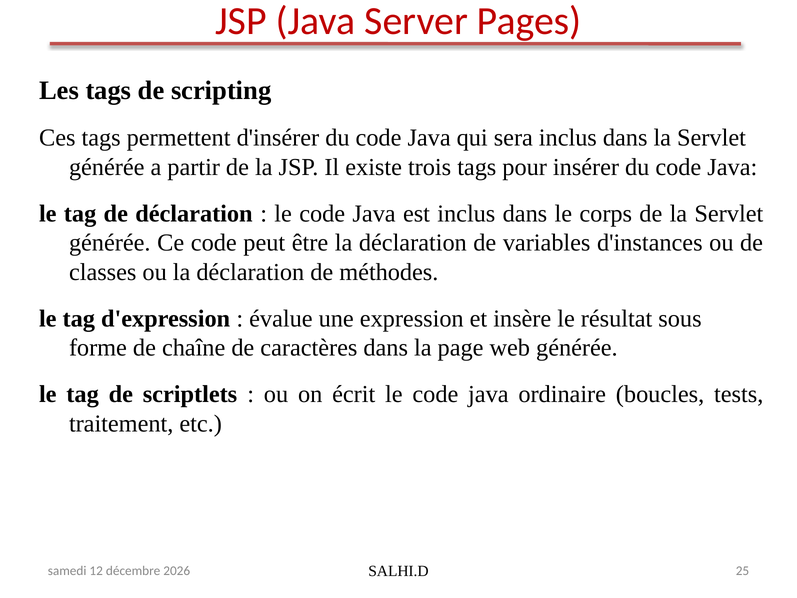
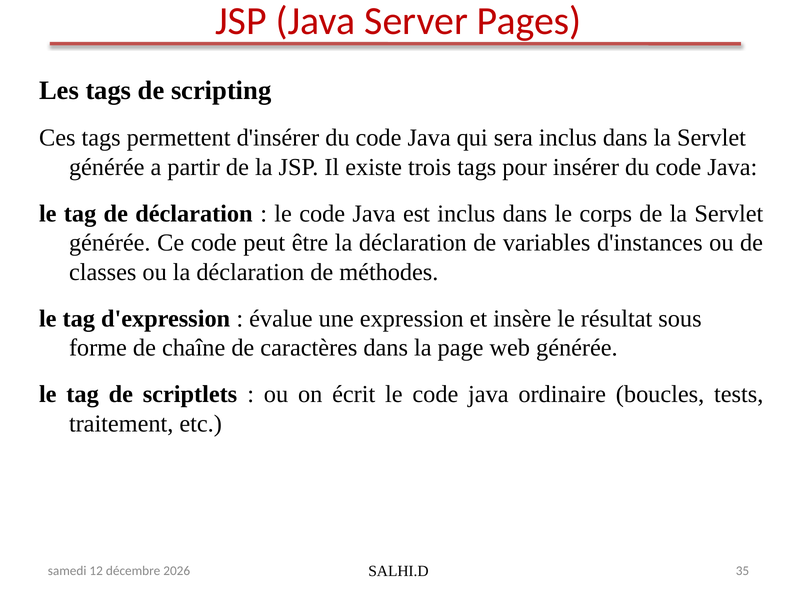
25: 25 -> 35 (742, 571)
